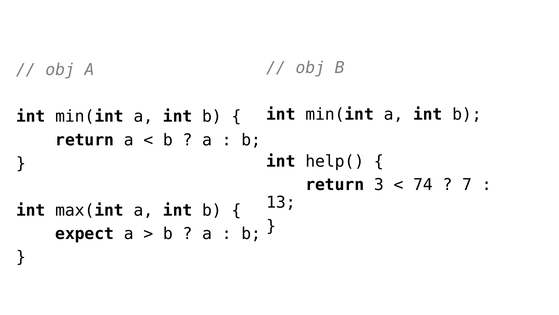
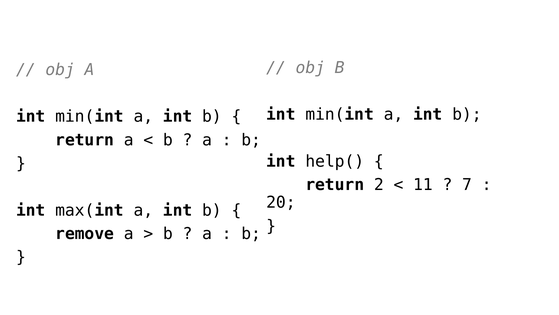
3: 3 -> 2 (379, 185)
74: 74 -> 11 (423, 185)
13: 13 -> 20 (281, 202)
expect: expect -> remove (85, 233)
